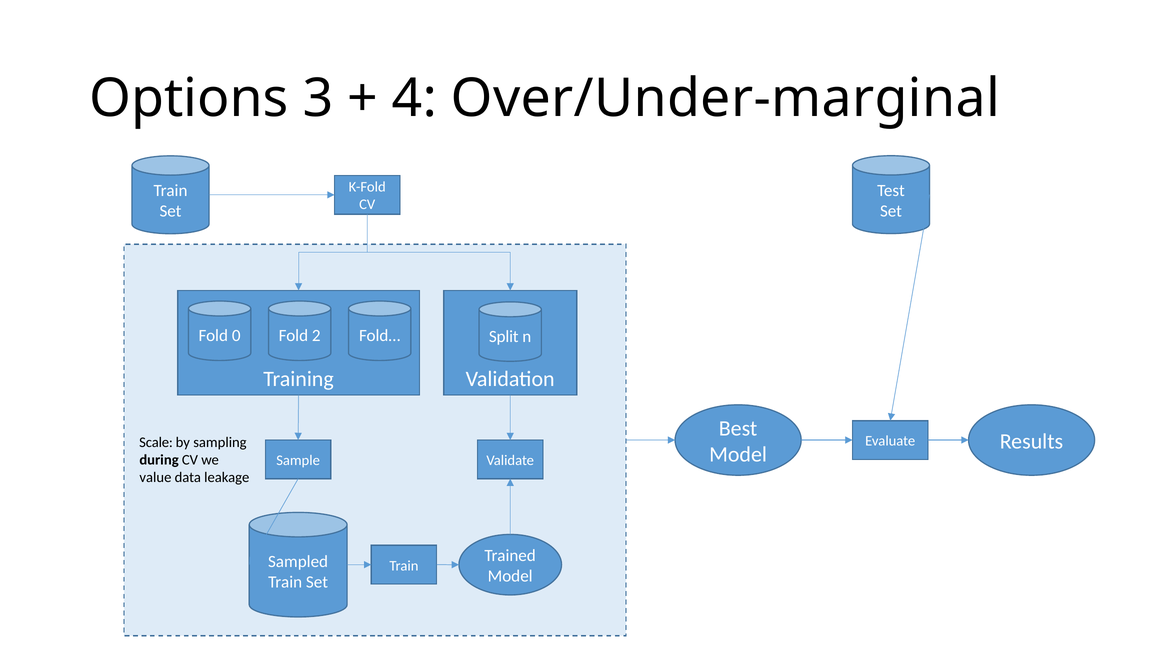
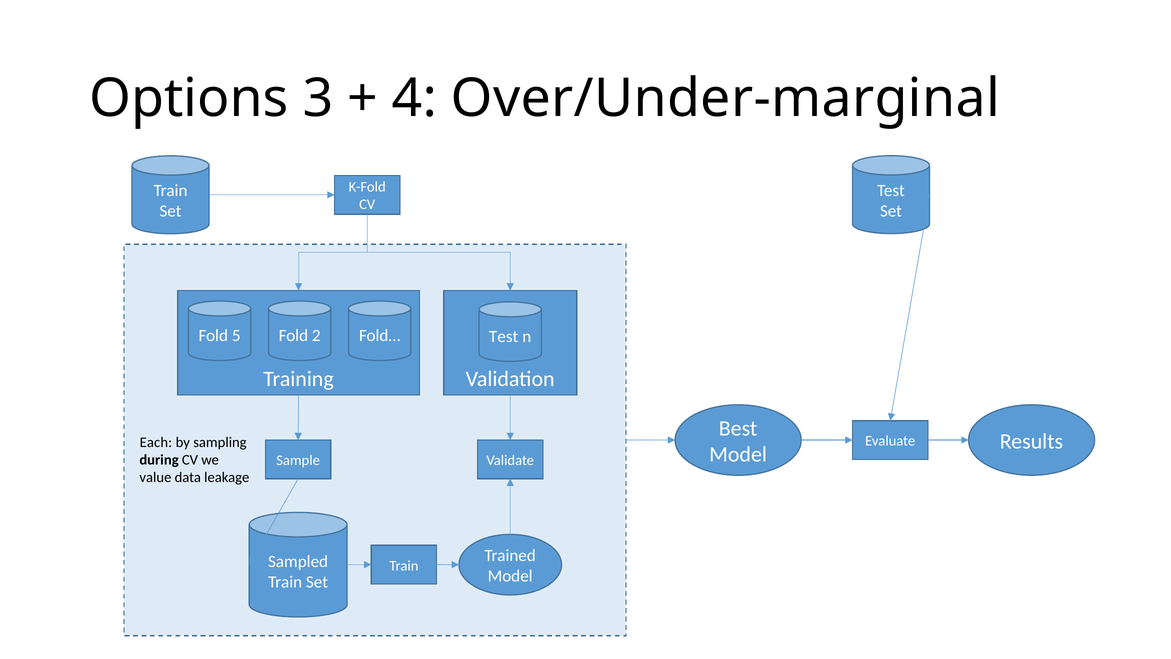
0: 0 -> 5 (236, 336)
Fold… Split: Split -> Test (504, 336)
Scale: Scale -> Each (156, 442)
